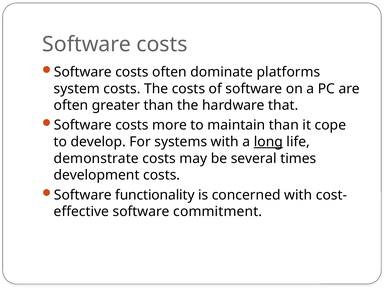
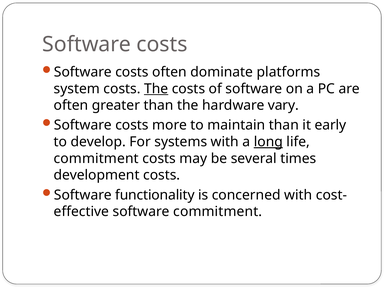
The underline: none -> present (156, 89)
that: that -> vary (283, 105)
cope: cope -> early (330, 125)
demonstrate: demonstrate -> commitment (96, 158)
